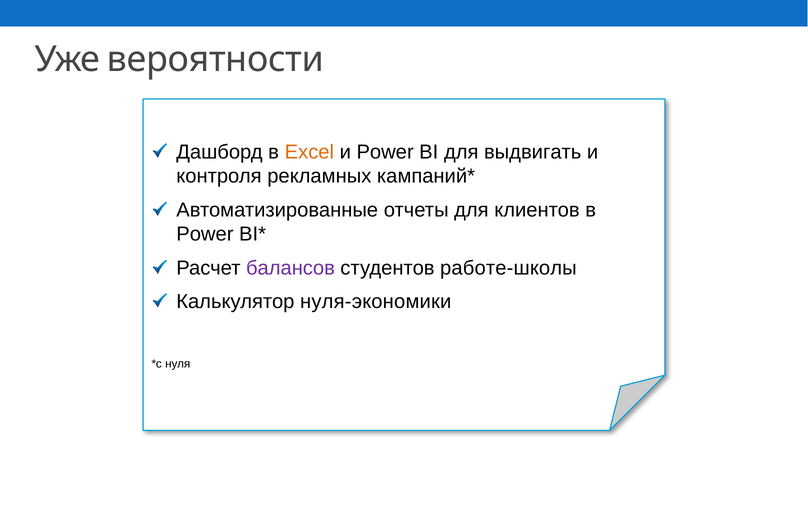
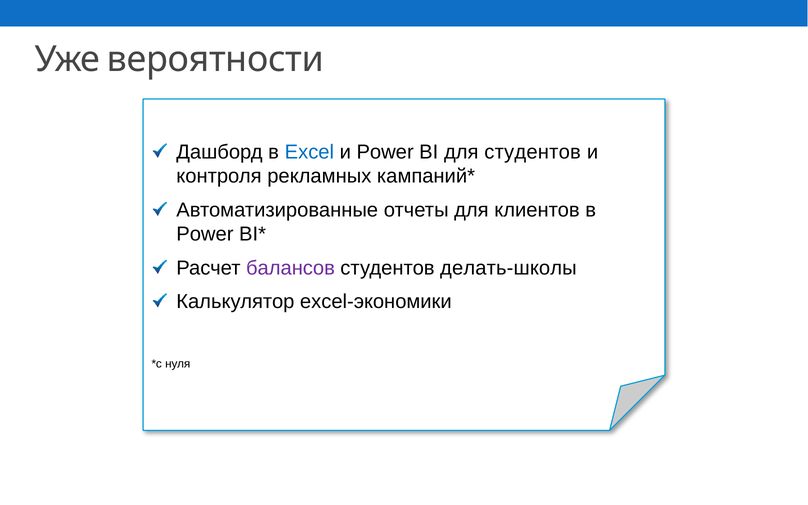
Excel colour: orange -> blue (309, 152)
для выдвигать: выдвигать -> студентов (533, 152)
работе-школы: работе-школы -> делать-школы (508, 268)
нуля-экономики: нуля-экономики -> excel-экономики (376, 302)
